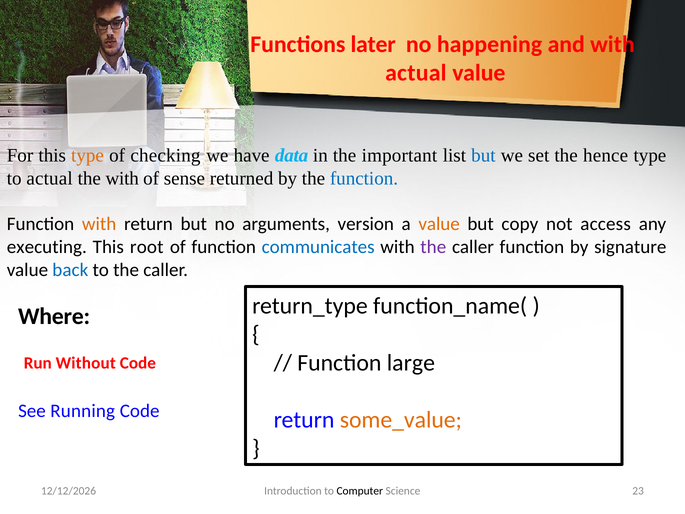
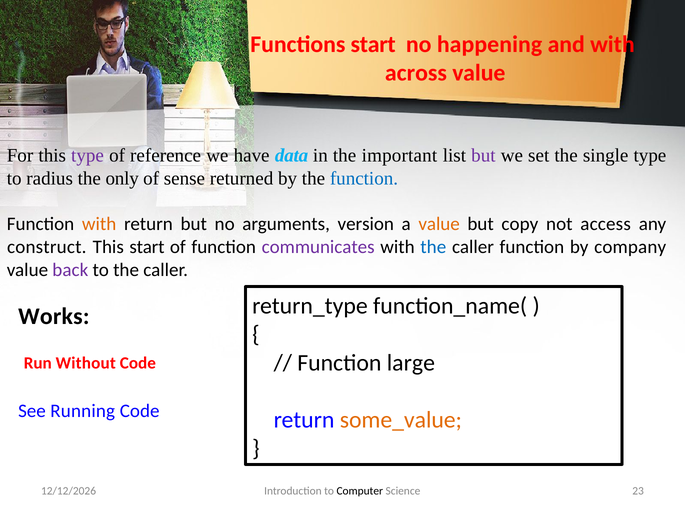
Functions later: later -> start (373, 44)
actual: actual -> across (416, 73)
type colour: orange -> purple (88, 156)
checking: checking -> reference (166, 156)
but colour: blue -> purple (483, 156)
hence: hence -> single (606, 156)
to actual: actual -> radius (50, 178)
the with: with -> only (122, 178)
executing: executing -> construct (47, 247)
This root: root -> start (147, 247)
communicates colour: blue -> purple (318, 247)
the colour: purple -> blue (433, 247)
signature: signature -> company (630, 247)
back colour: blue -> purple (70, 270)
Where: Where -> Works (54, 316)
